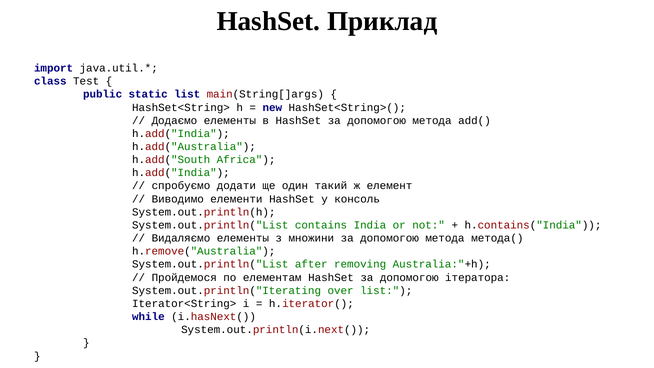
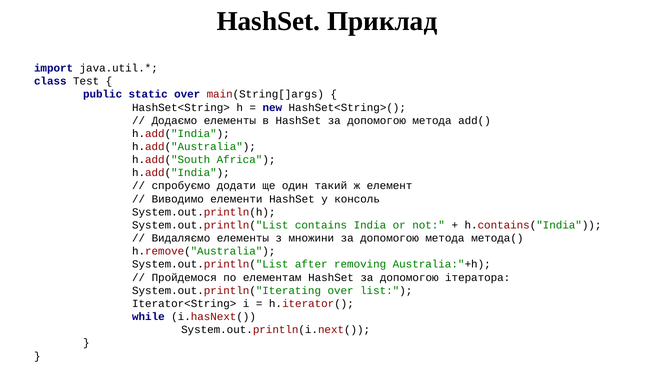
static list: list -> over (187, 94)
